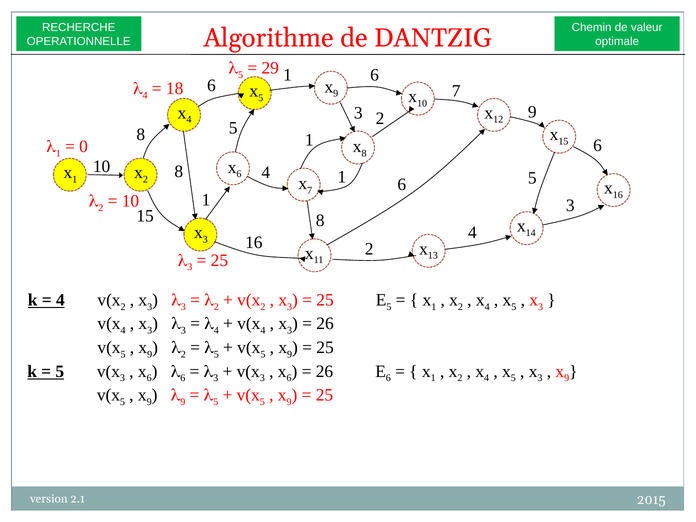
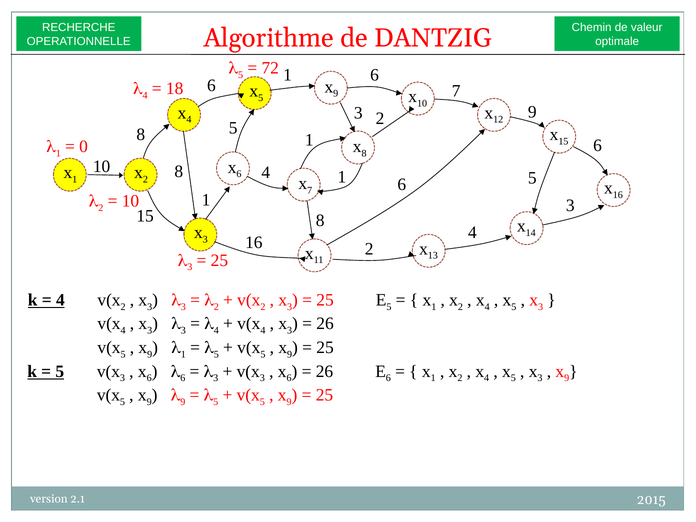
29: 29 -> 72 (270, 68)
2: 2 -> 1 (183, 354)
